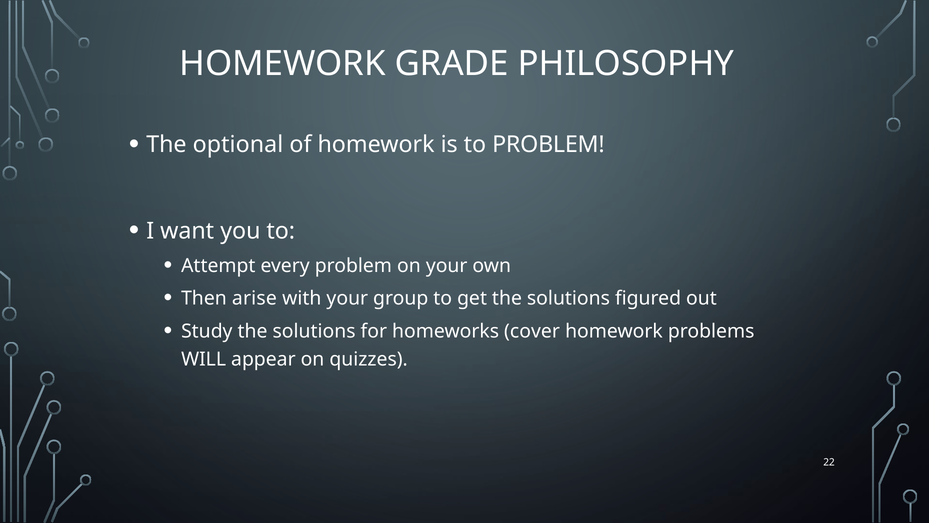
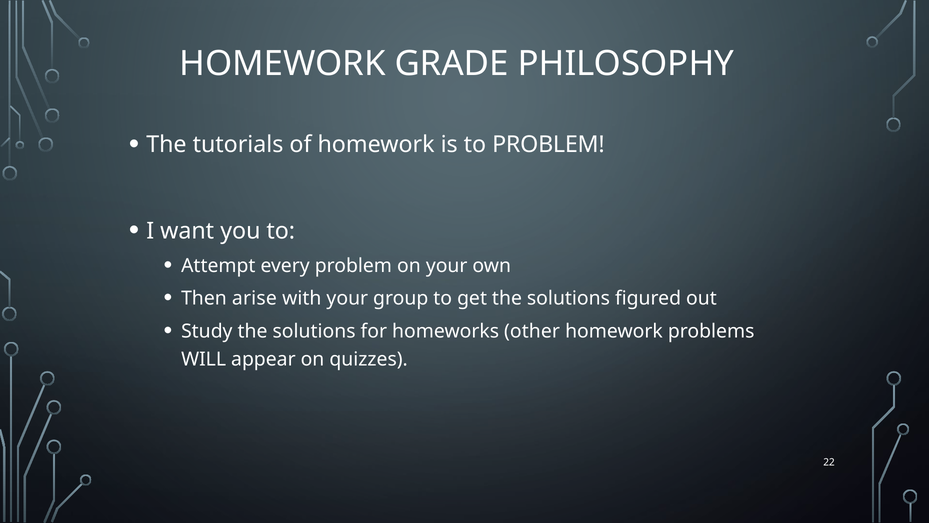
optional: optional -> tutorials (238, 144)
cover: cover -> other (532, 331)
